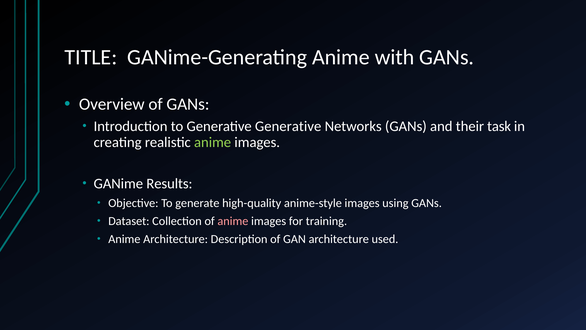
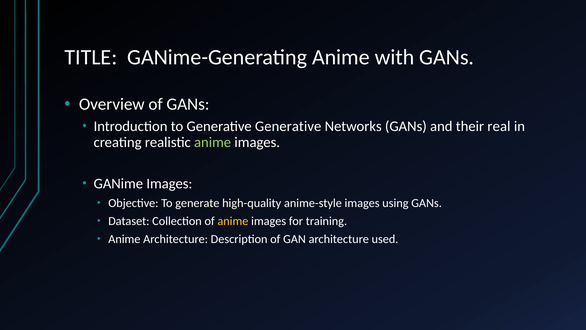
task: task -> real (499, 126)
GANime Results: Results -> Images (169, 183)
anime colour: pink -> yellow (233, 221)
